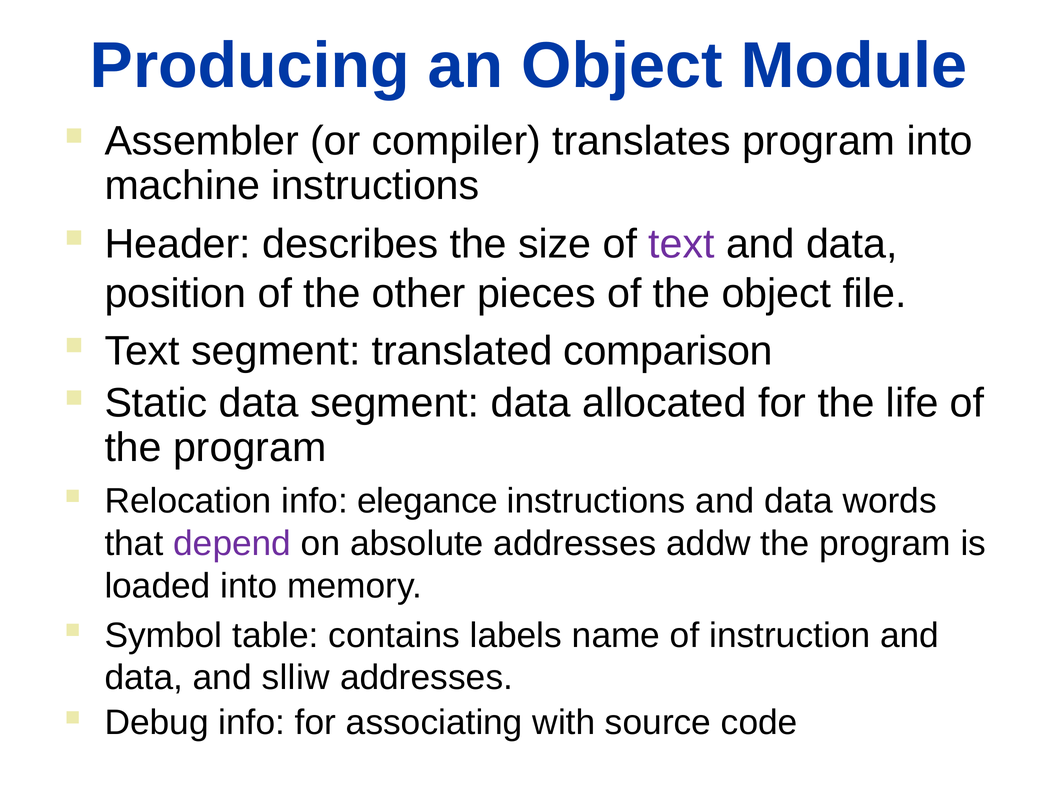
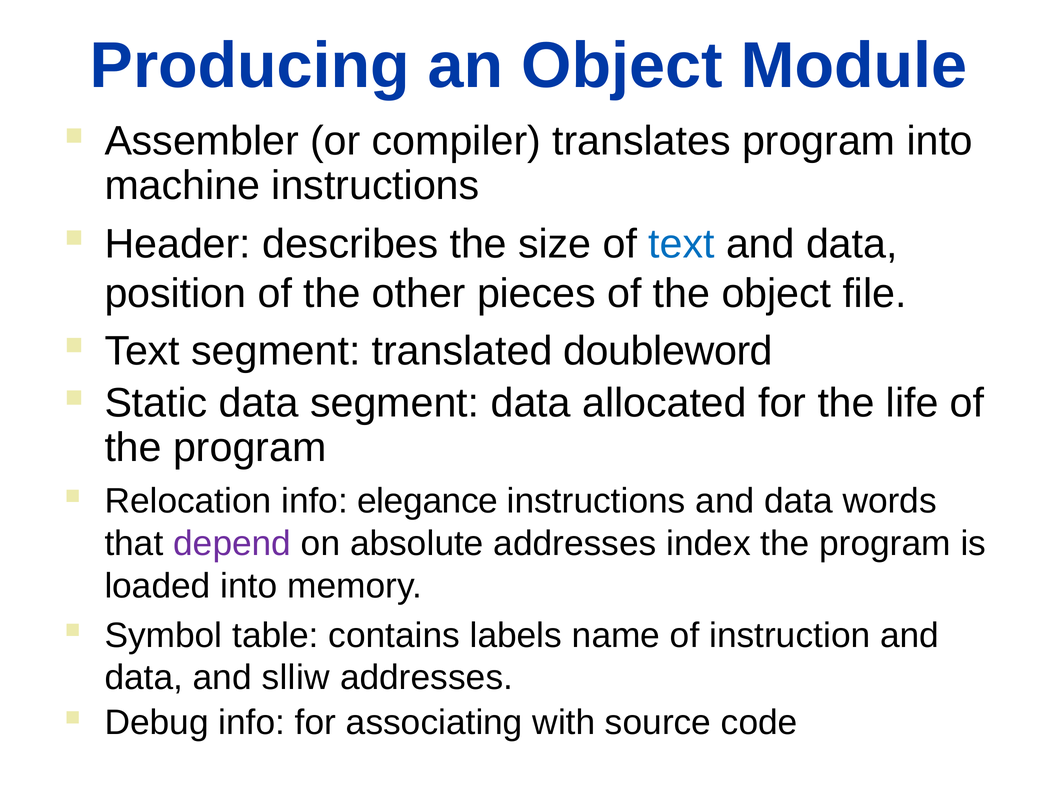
text colour: purple -> blue (682, 244)
comparison: comparison -> doubleword (668, 351)
addw: addw -> index (708, 544)
